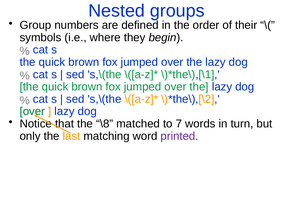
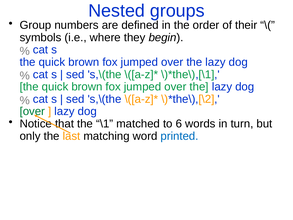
\8: \8 -> \1 (105, 124)
7: 7 -> 6 (179, 124)
printed colour: purple -> blue (180, 136)
